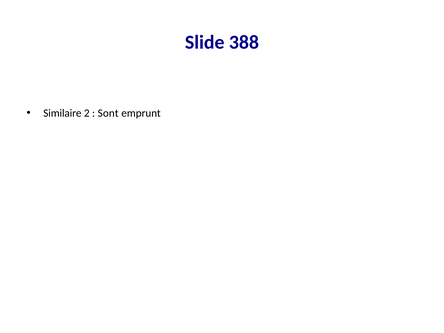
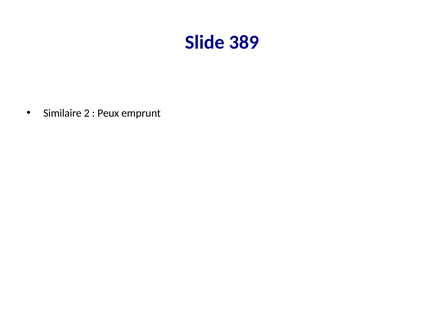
388: 388 -> 389 (244, 42)
Sont: Sont -> Peux (108, 113)
